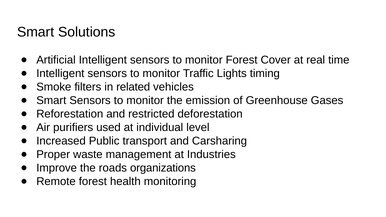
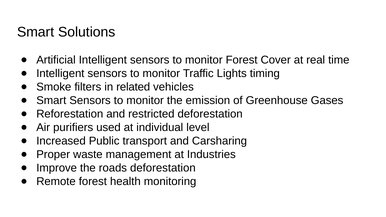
roads organizations: organizations -> deforestation (163, 168)
